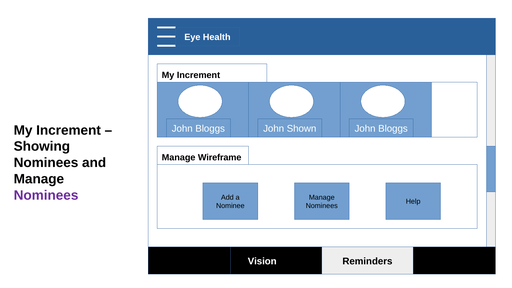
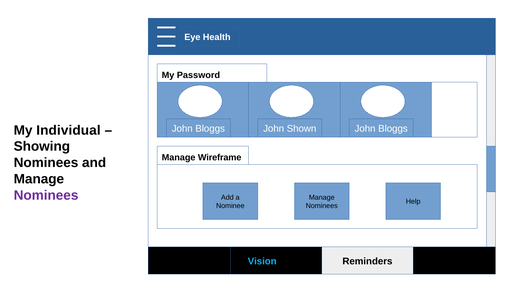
Increment: Increment -> Password (198, 75)
Increment: Increment -> Individual (68, 130)
Vision colour: white -> light blue (262, 261)
